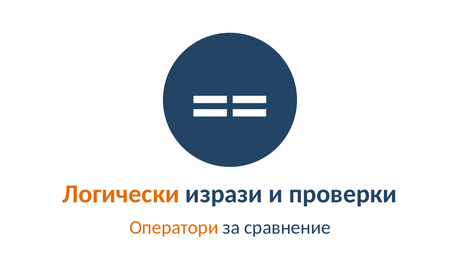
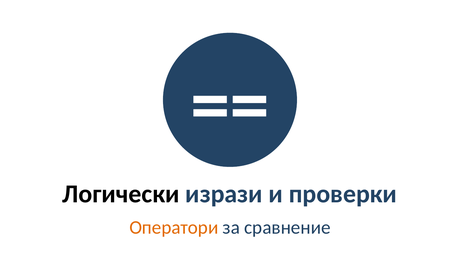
Логически colour: orange -> black (121, 194)
